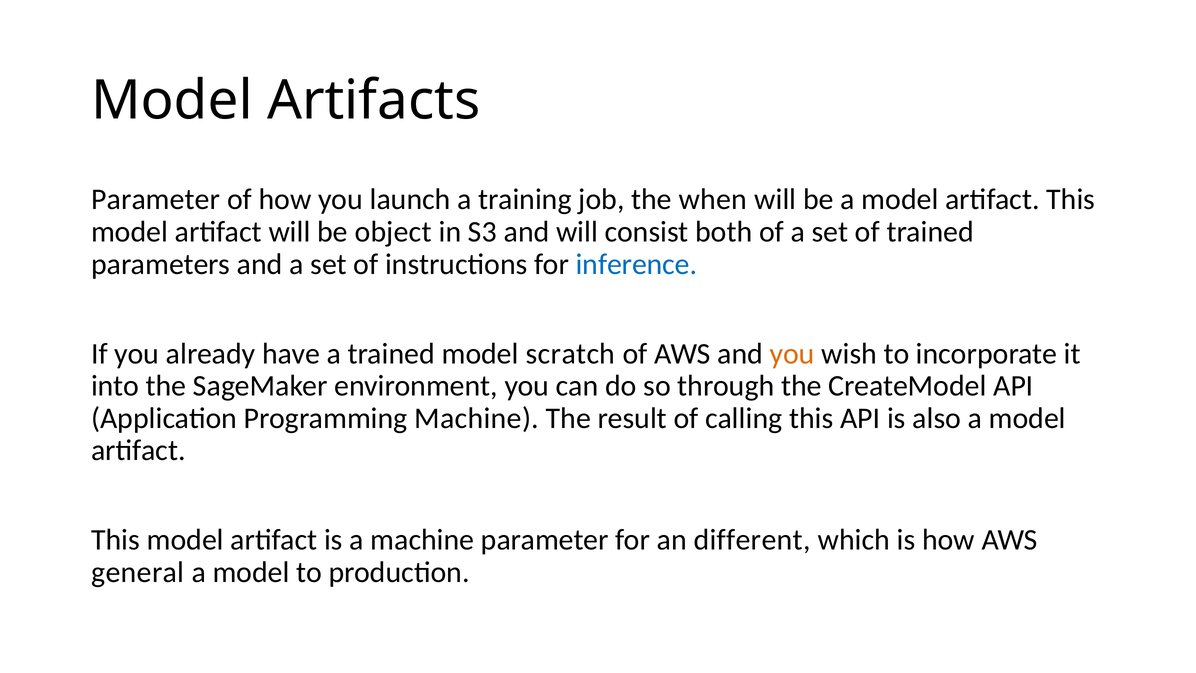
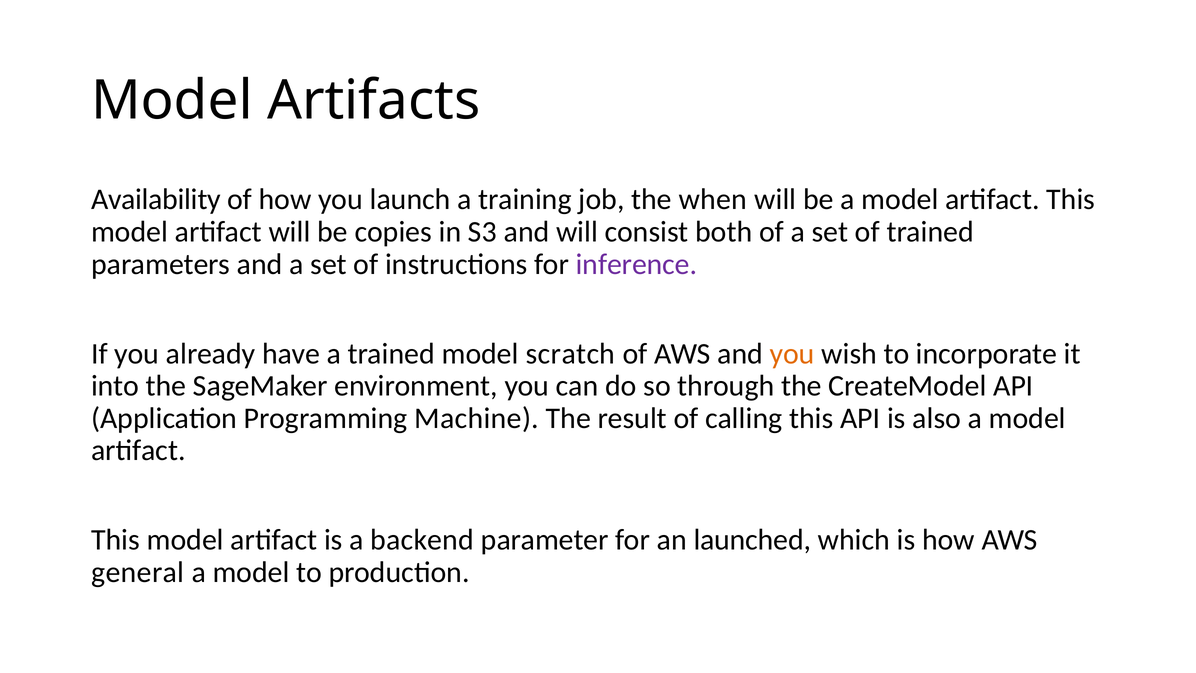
Parameter: Parameter -> Availability (156, 200)
object: object -> copies (393, 232)
inference colour: blue -> purple (636, 264)
a machine: machine -> backend (422, 540)
different: different -> launched (752, 540)
